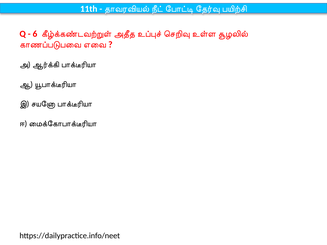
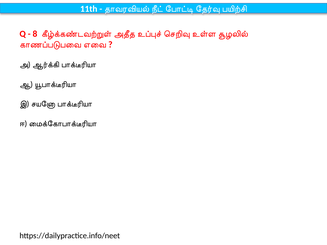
6: 6 -> 8 (35, 34)
